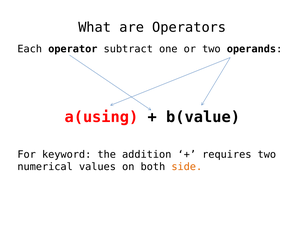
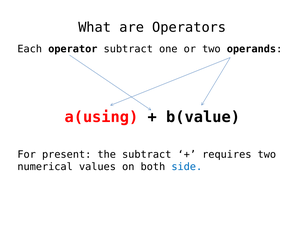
keyword: keyword -> present (67, 155)
the addition: addition -> subtract (147, 155)
side colour: orange -> blue (187, 167)
